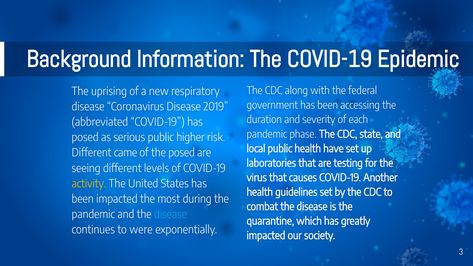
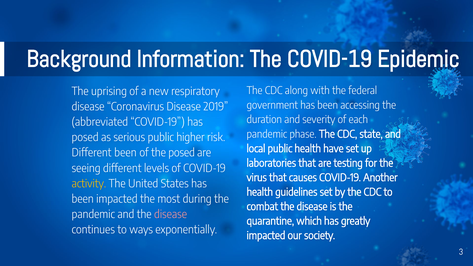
Different came: came -> been (125, 153)
disease colour: light blue -> pink (171, 215)
were: were -> ways (141, 230)
